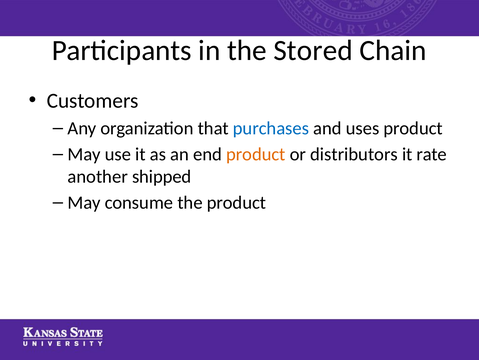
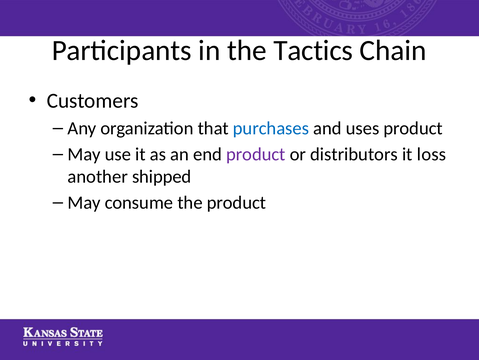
Stored: Stored -> Tactics (313, 50)
product colour: orange -> purple (256, 154)
rate: rate -> loss (432, 154)
